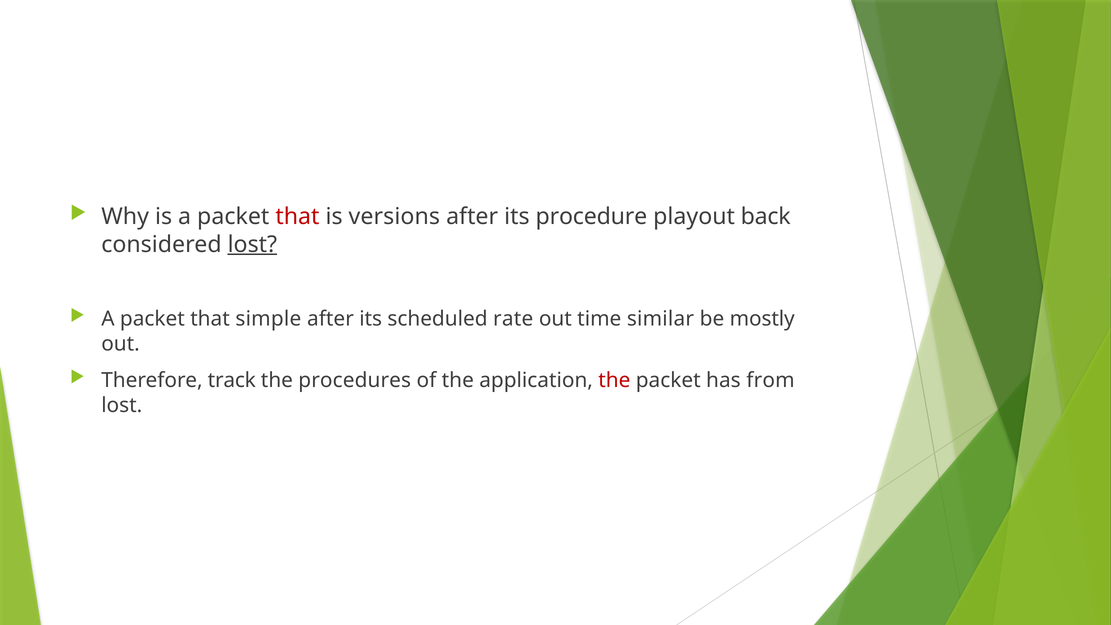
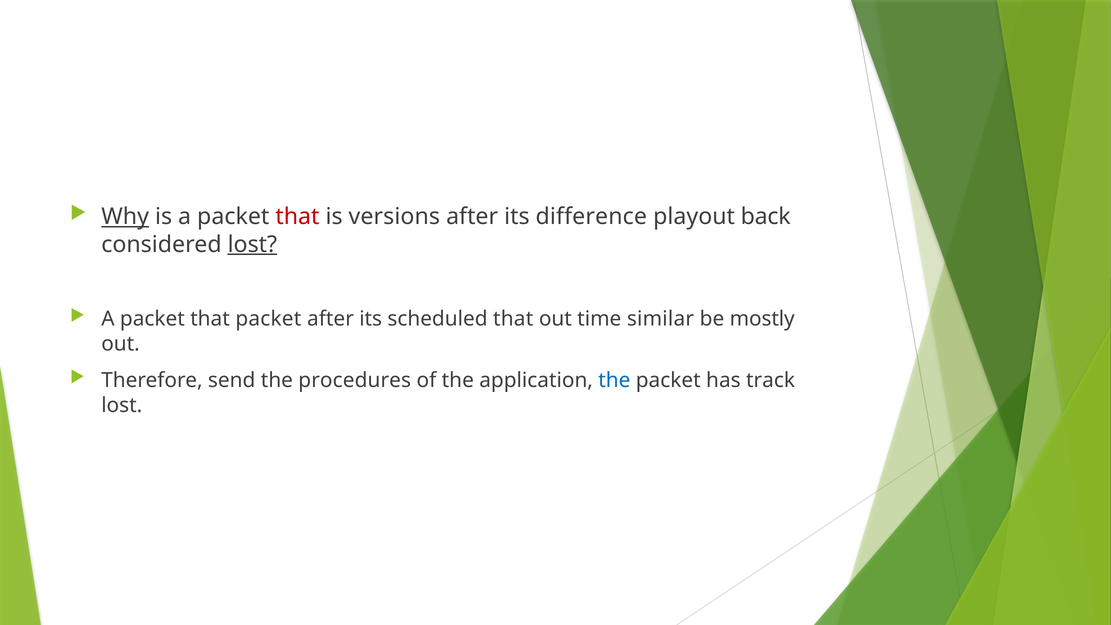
Why underline: none -> present (125, 217)
procedure: procedure -> difference (591, 217)
that simple: simple -> packet (268, 319)
scheduled rate: rate -> that (513, 319)
track: track -> send (232, 380)
the colour: red -> blue (614, 380)
from: from -> track (771, 380)
